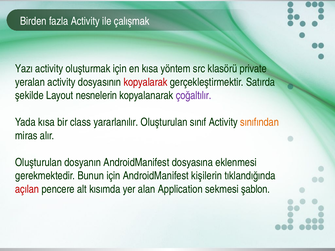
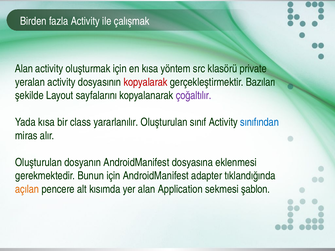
Yazı: Yazı -> Alan (24, 69)
Satırda: Satırda -> Bazıları (261, 82)
nesnelerin: nesnelerin -> sayfalarını (96, 96)
sınıfından colour: orange -> blue (260, 122)
kişilerin: kişilerin -> adapter (207, 176)
açılan colour: red -> orange (27, 189)
